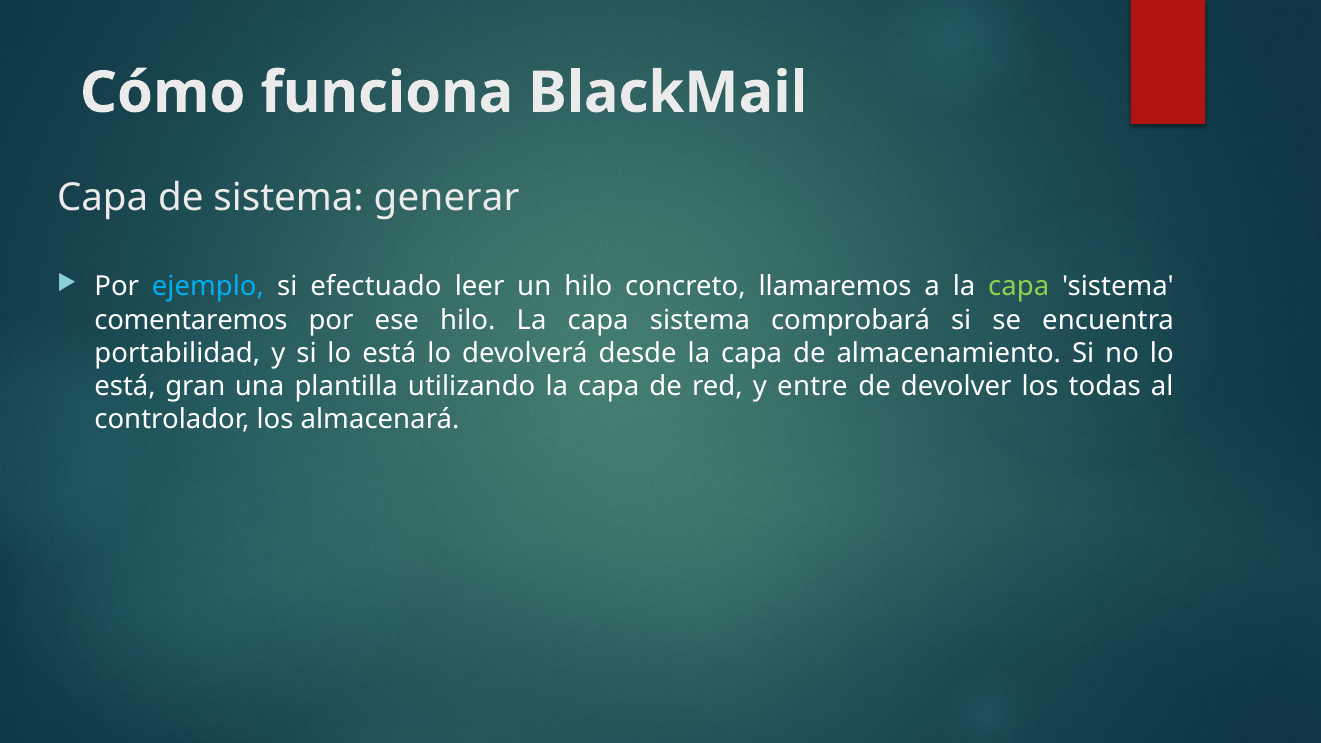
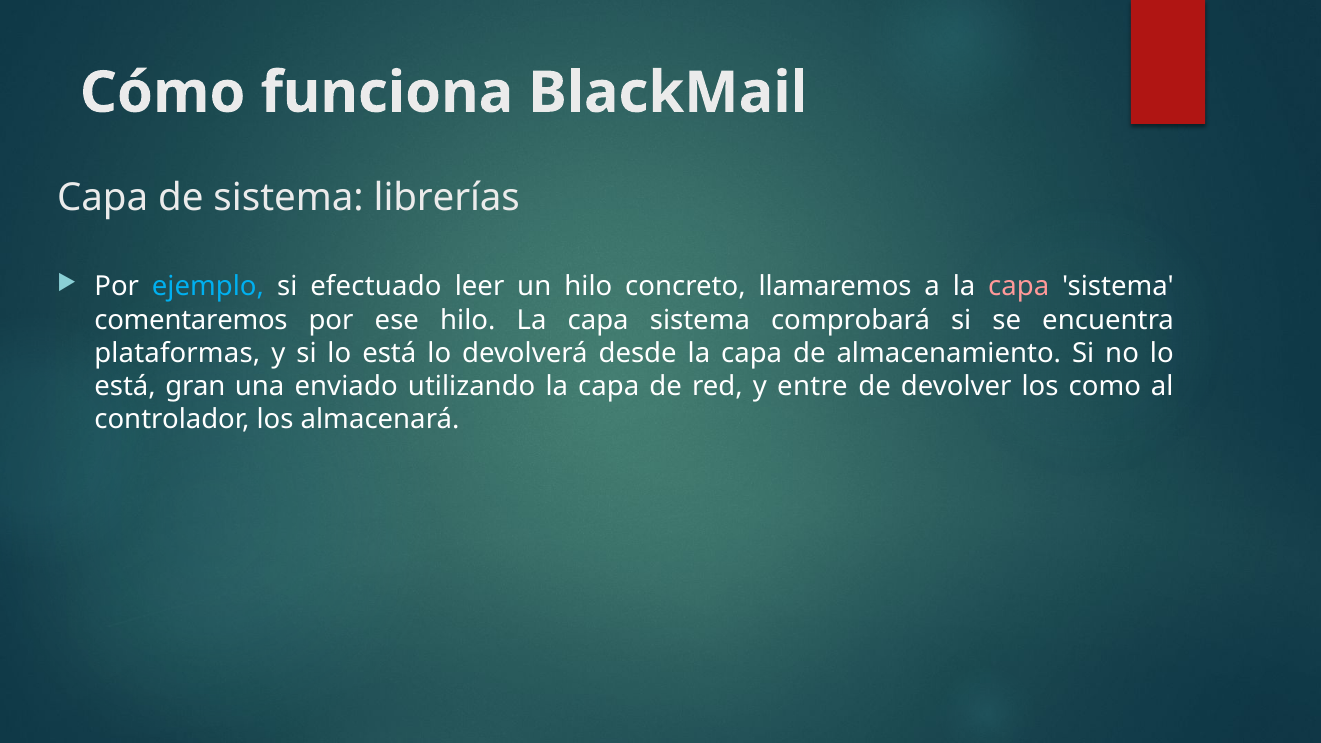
generar: generar -> librerías (447, 198)
capa colour: light green -> pink (1019, 287)
portabilidad: portabilidad -> plataformas (177, 353)
plantilla: plantilla -> enviado (346, 386)
todas: todas -> como (1105, 386)
